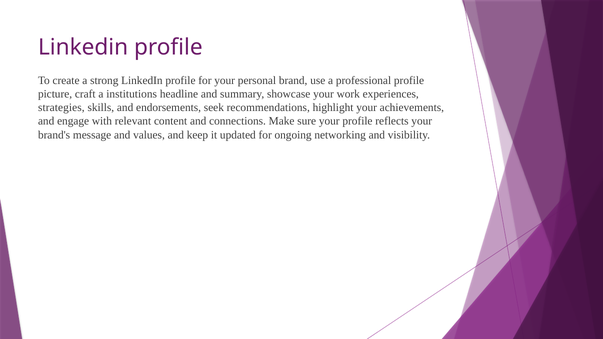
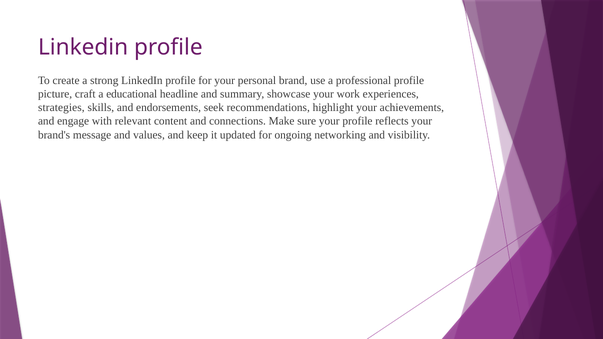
institutions: institutions -> educational (132, 94)
